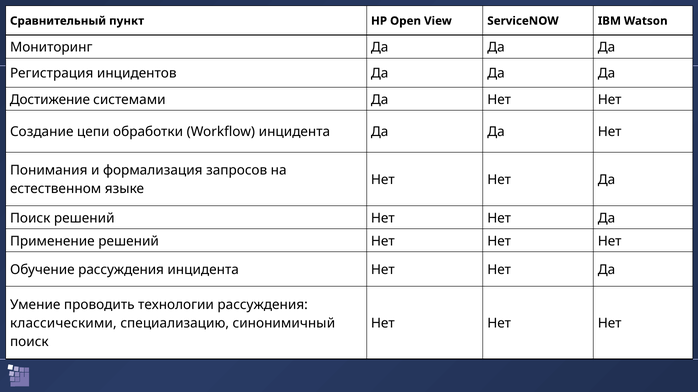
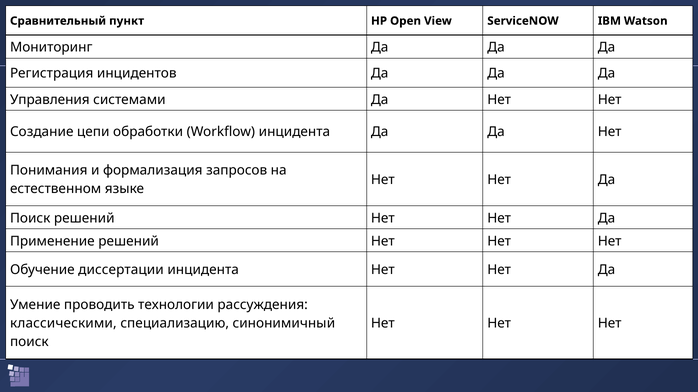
Достижение: Достижение -> Управления (50, 100)
Обучение рассуждения: рассуждения -> диссертации (121, 270)
